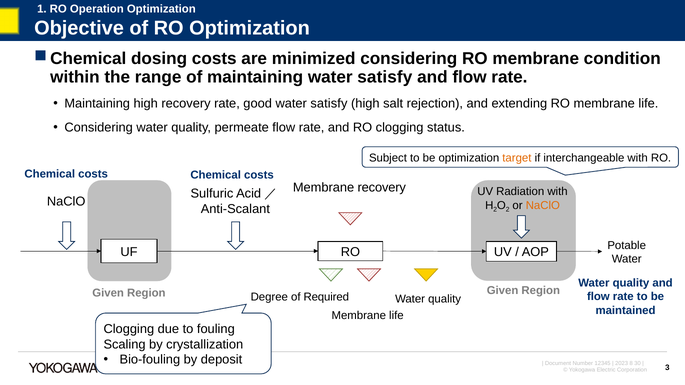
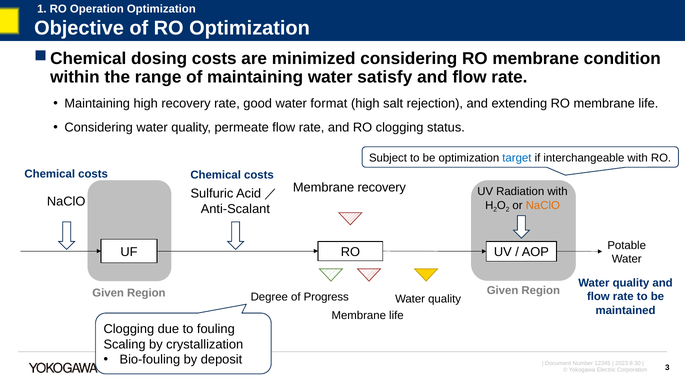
good water satisfy: satisfy -> format (329, 104)
target colour: orange -> blue (517, 158)
Required: Required -> Progress (326, 297)
